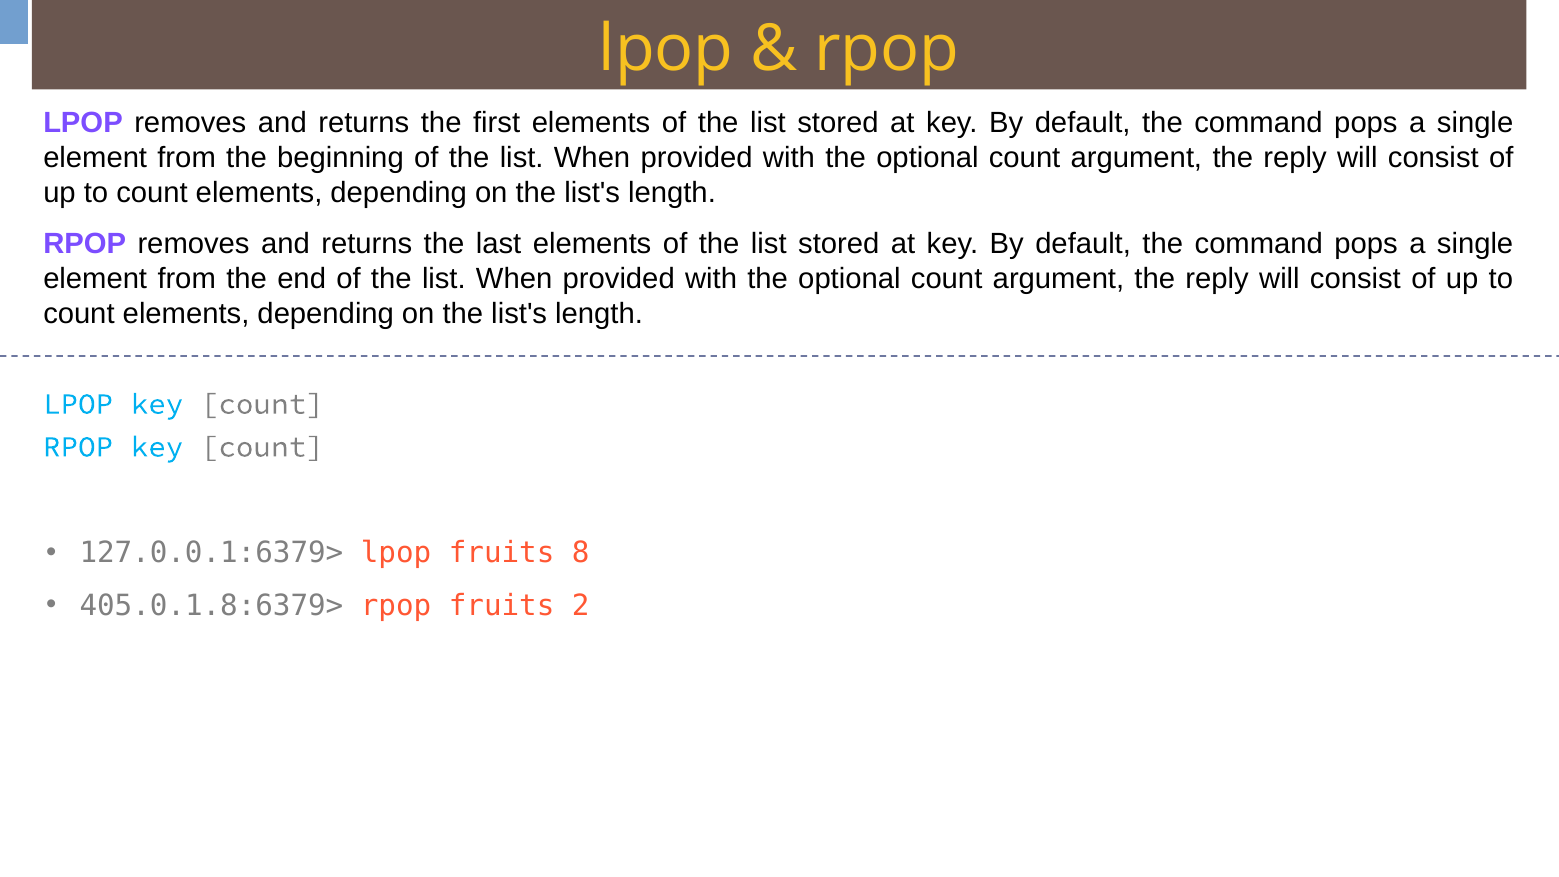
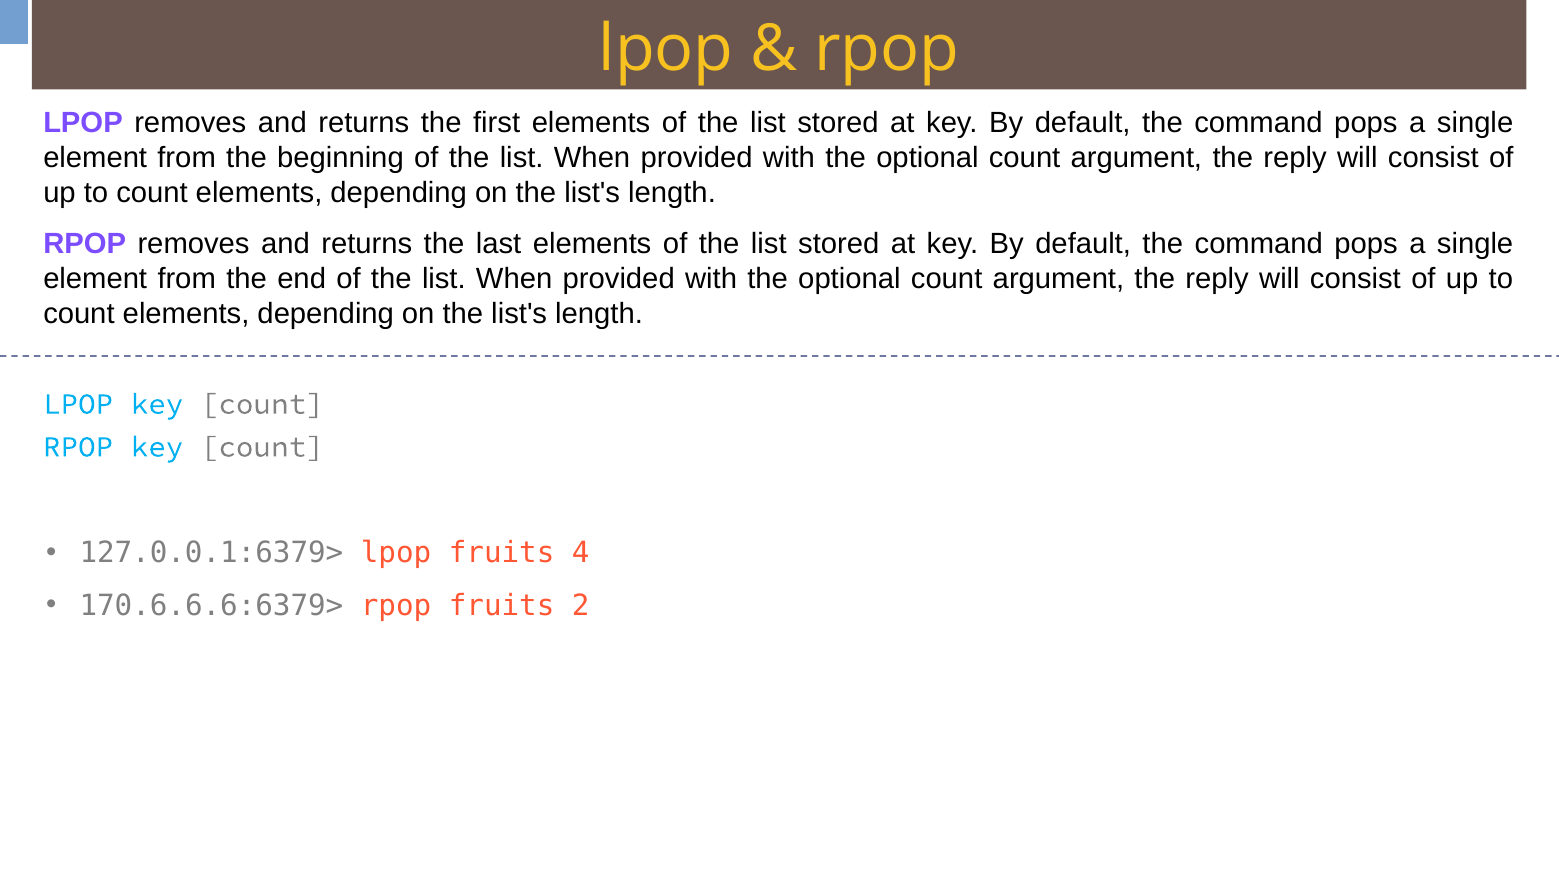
8: 8 -> 4 (581, 553)
405.0.1.8:6379>: 405.0.1.8:6379> -> 170.6.6.6:6379> (211, 606)
